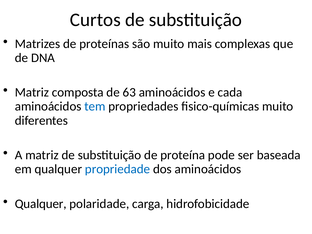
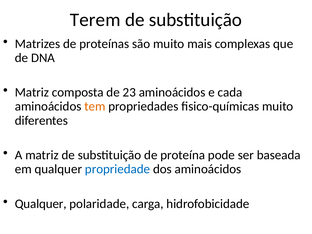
Curtos: Curtos -> Terem (95, 20)
63: 63 -> 23 (129, 92)
tem colour: blue -> orange (95, 106)
